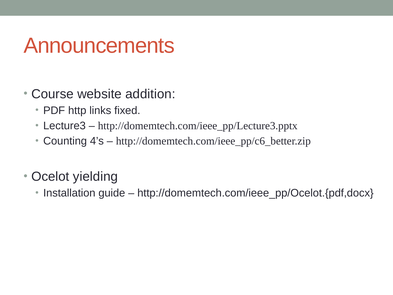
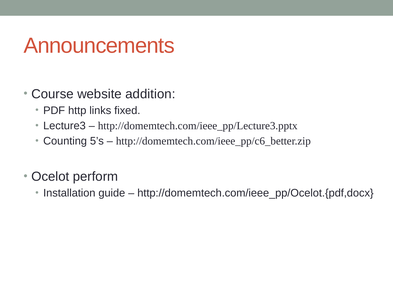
4’s: 4’s -> 5’s (97, 141)
yielding: yielding -> perform (95, 177)
